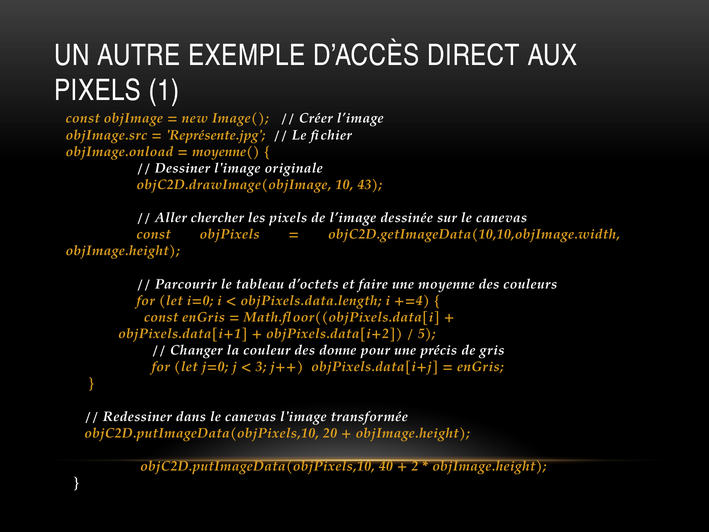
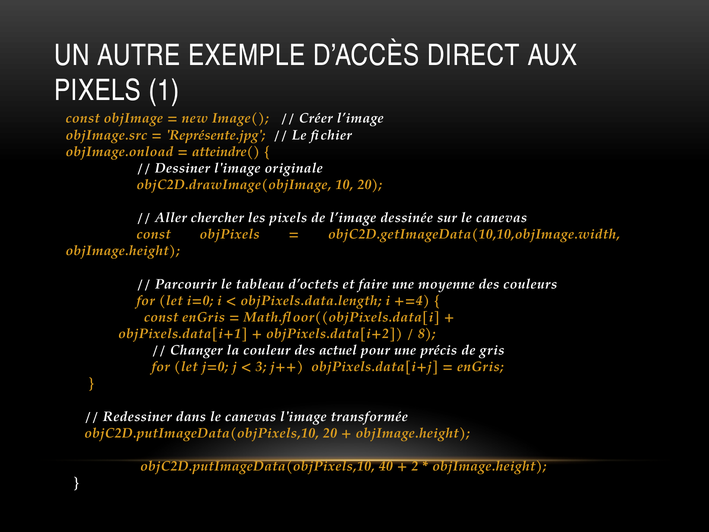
moyenne(: moyenne( -> atteindre( (226, 151)
10 43: 43 -> 20 (370, 185)
5: 5 -> 8 (427, 334)
donne: donne -> actuel (338, 350)
